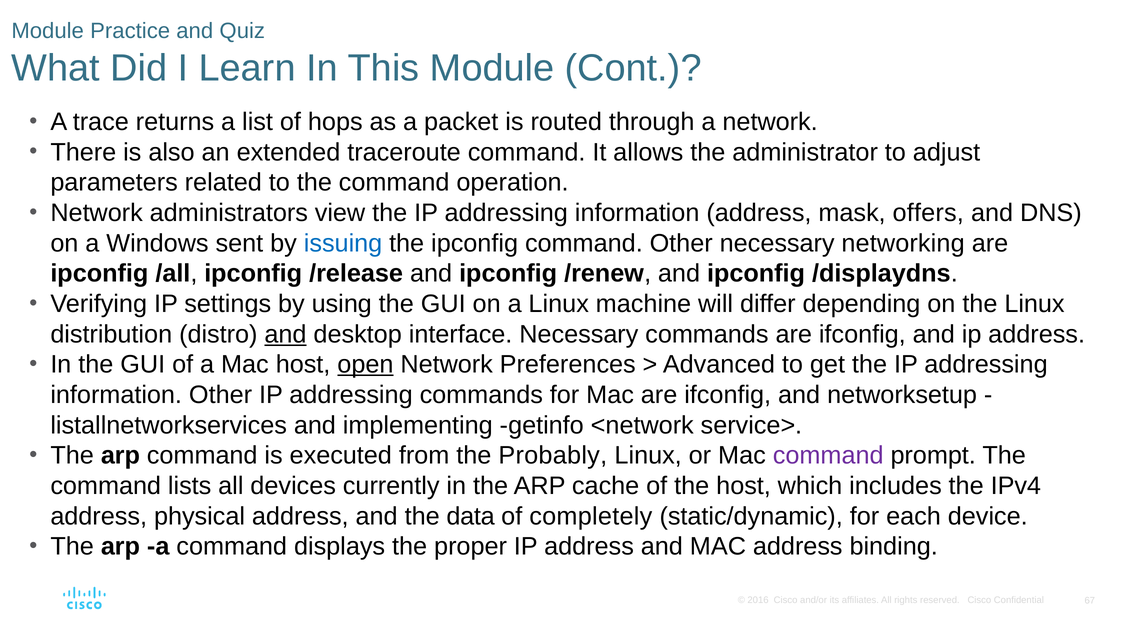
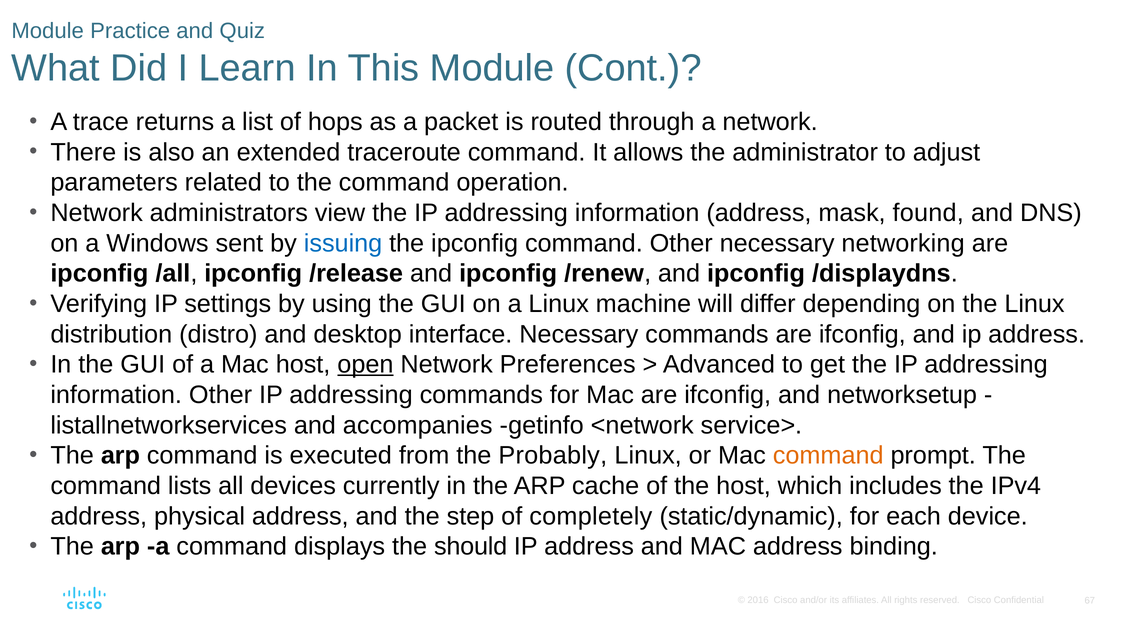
offers: offers -> found (928, 213)
and underline: present -> none (285, 334)
implementing: implementing -> accompanies (418, 425)
command colour: purple -> orange (828, 456)
data: data -> step (470, 516)
proper: proper -> should (471, 547)
